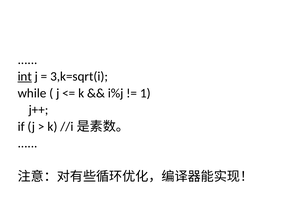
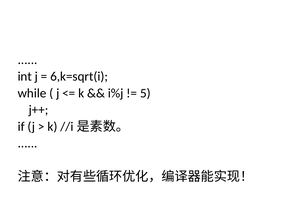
int underline: present -> none (25, 77)
3,k=sqrt(i: 3,k=sqrt(i -> 6,k=sqrt(i (79, 77)
1: 1 -> 5 (145, 93)
